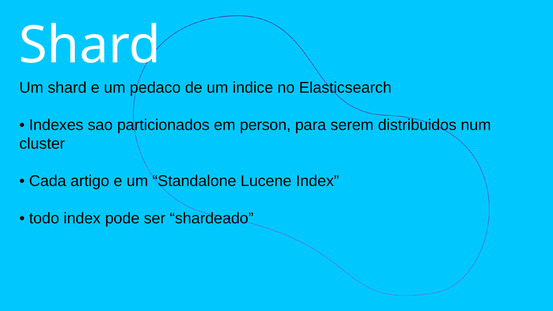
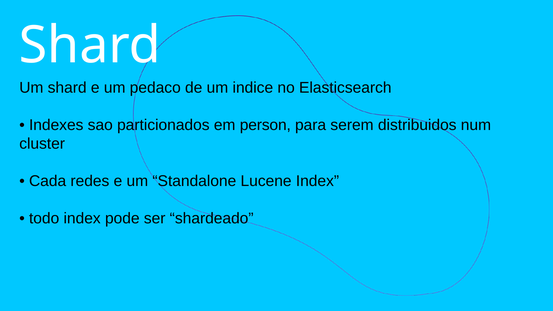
artigo: artigo -> redes (90, 181)
